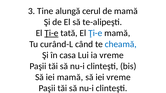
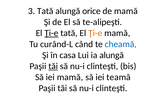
3 Tine: Tine -> Tată (45, 11)
cerul: cerul -> orice (91, 11)
Ţi-e colour: blue -> orange (95, 33)
ia vreme: vreme -> alungă (112, 55)
tăi underline: none -> present (53, 66)
iei vreme: vreme -> teamă (119, 77)
